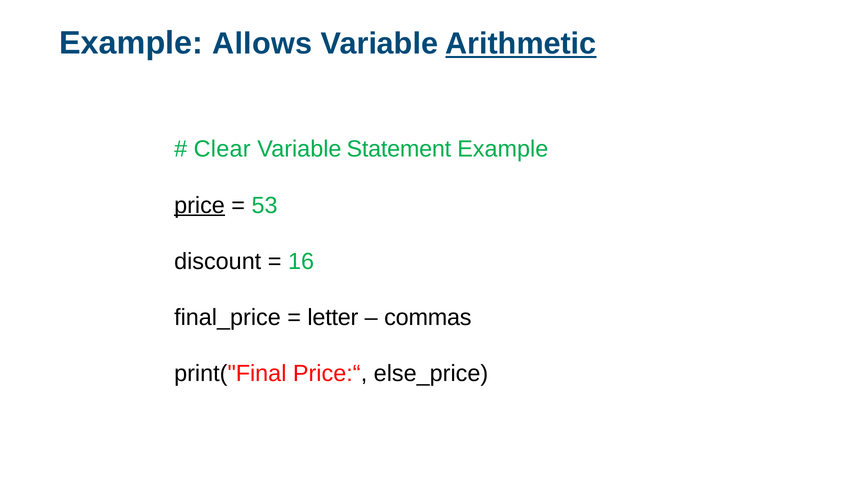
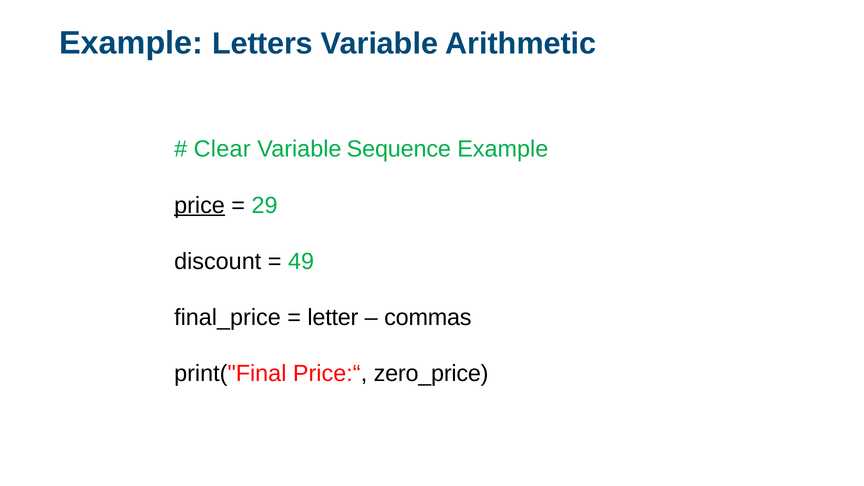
Allows: Allows -> Letters (263, 44)
Arithmetic underline: present -> none (521, 44)
Statement: Statement -> Sequence (399, 149)
53: 53 -> 29 (265, 205)
16: 16 -> 49 (301, 262)
else_price: else_price -> zero_price (431, 374)
